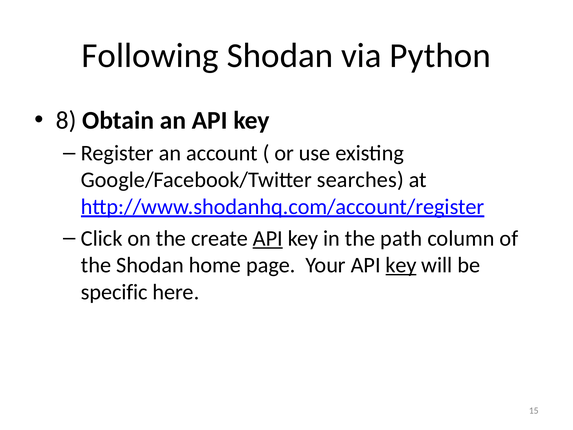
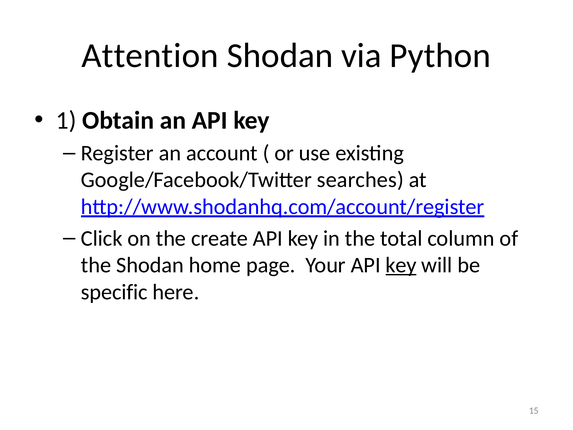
Following: Following -> Attention (150, 55)
8: 8 -> 1 (66, 120)
API underline: present -> none (268, 238)
path: path -> total (401, 238)
